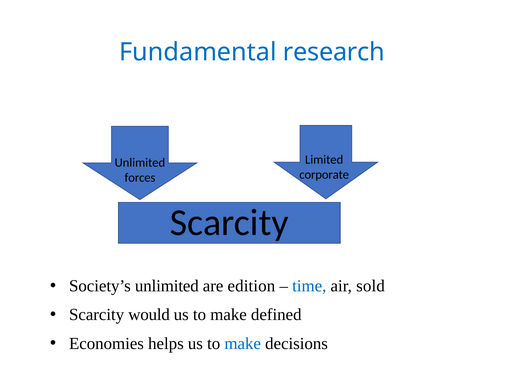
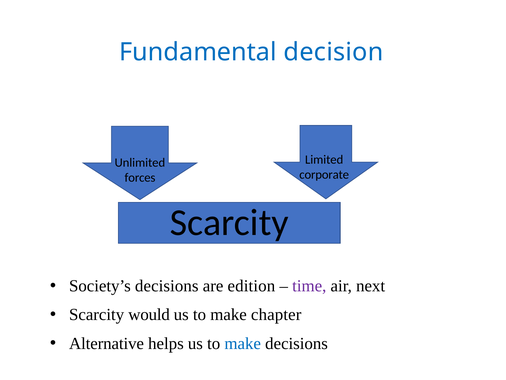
research: research -> decision (334, 52)
Society’s unlimited: unlimited -> decisions (167, 286)
time colour: blue -> purple (309, 286)
sold: sold -> next (371, 286)
defined: defined -> chapter (276, 314)
Economies: Economies -> Alternative (106, 343)
